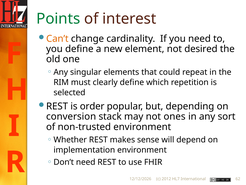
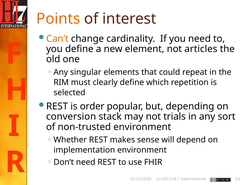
Points colour: green -> orange (58, 19)
desired: desired -> articles (201, 49)
ones: ones -> trials (175, 116)
